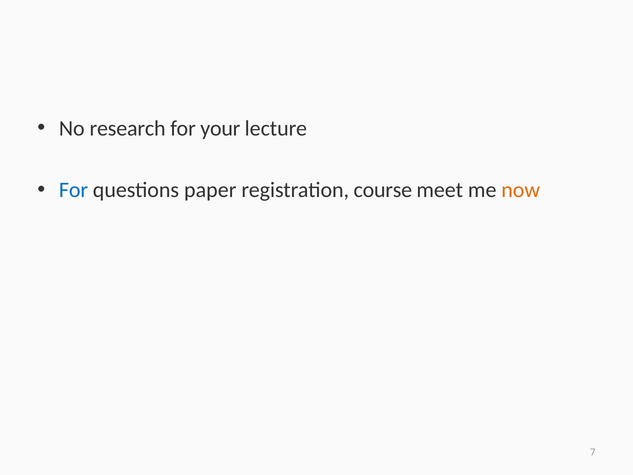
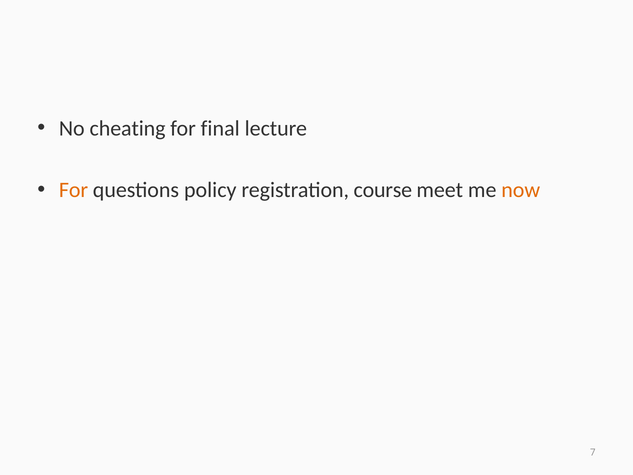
research: research -> cheating (128, 128)
your: your -> final (220, 128)
For colour: blue -> orange (74, 190)
paper: paper -> policy (210, 190)
